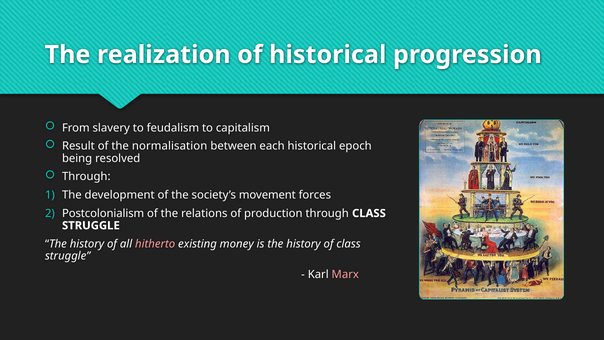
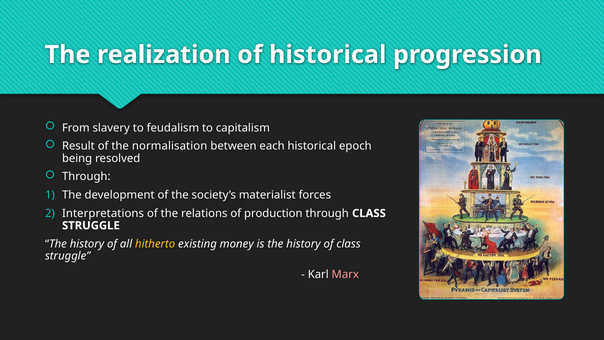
movement: movement -> materialist (267, 195)
Postcolonialism: Postcolonialism -> Interpretations (103, 213)
hitherto colour: pink -> yellow (155, 244)
